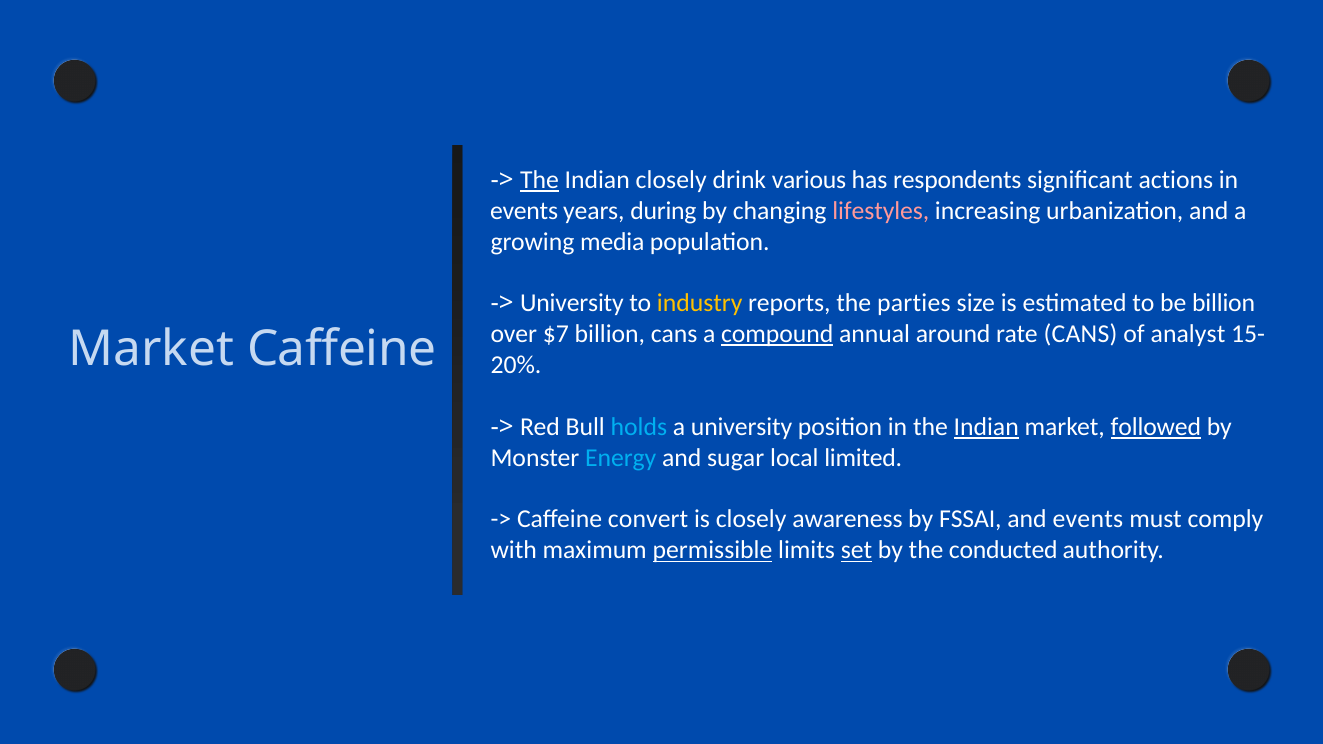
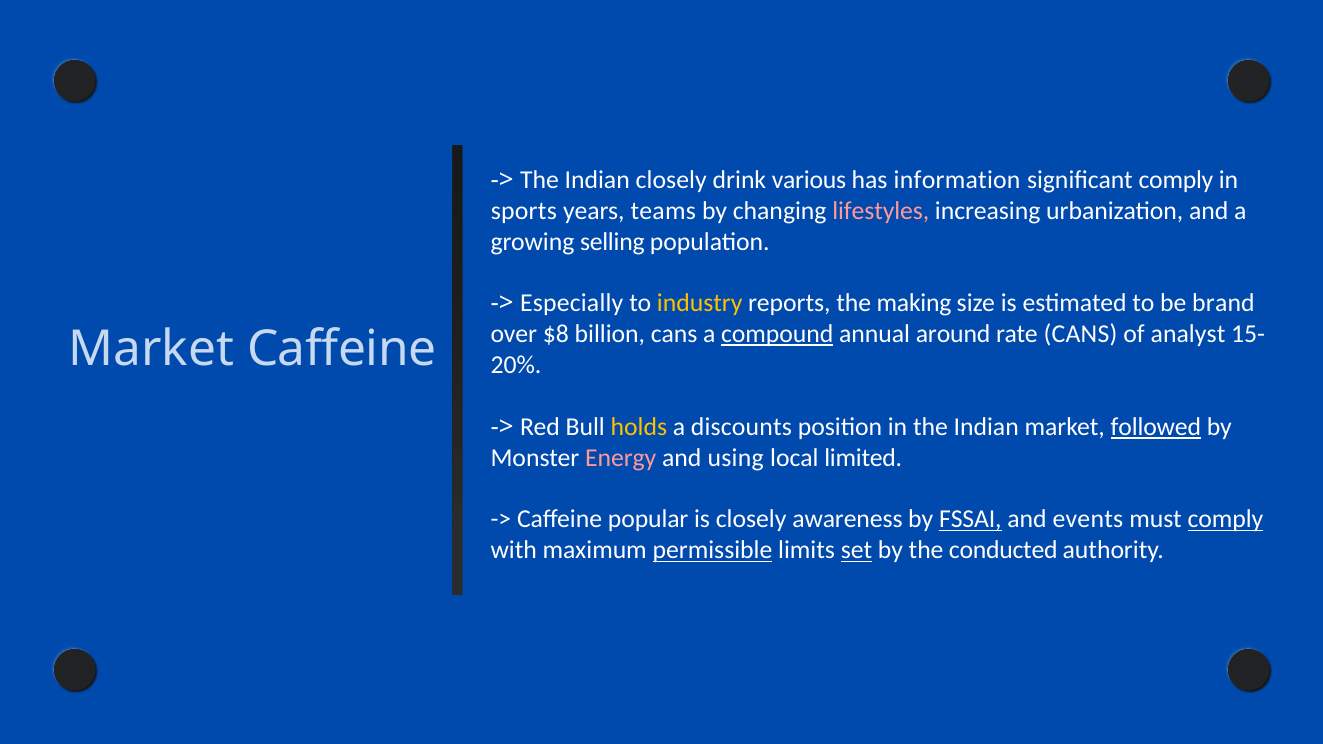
The underline: present -> none (540, 180)
respondents: respondents -> information (957, 180)
significant actions: actions -> comply (1176, 180)
events: events -> sports (524, 211)
during: during -> teams (663, 211)
media: media -> selling (612, 242)
University: University -> Especially (572, 303)
parties: parties -> making (914, 303)
be billion: billion -> brand (1223, 303)
$7: $7 -> $8 (556, 334)
holds colour: light blue -> yellow (639, 427)
a university: university -> discounts (741, 427)
Indian underline: present -> none (986, 427)
Energy colour: light blue -> pink (621, 458)
sugar: sugar -> using (736, 458)
convert: convert -> popular (648, 520)
FSSAI underline: none -> present (970, 520)
comply underline: none -> present (1225, 520)
